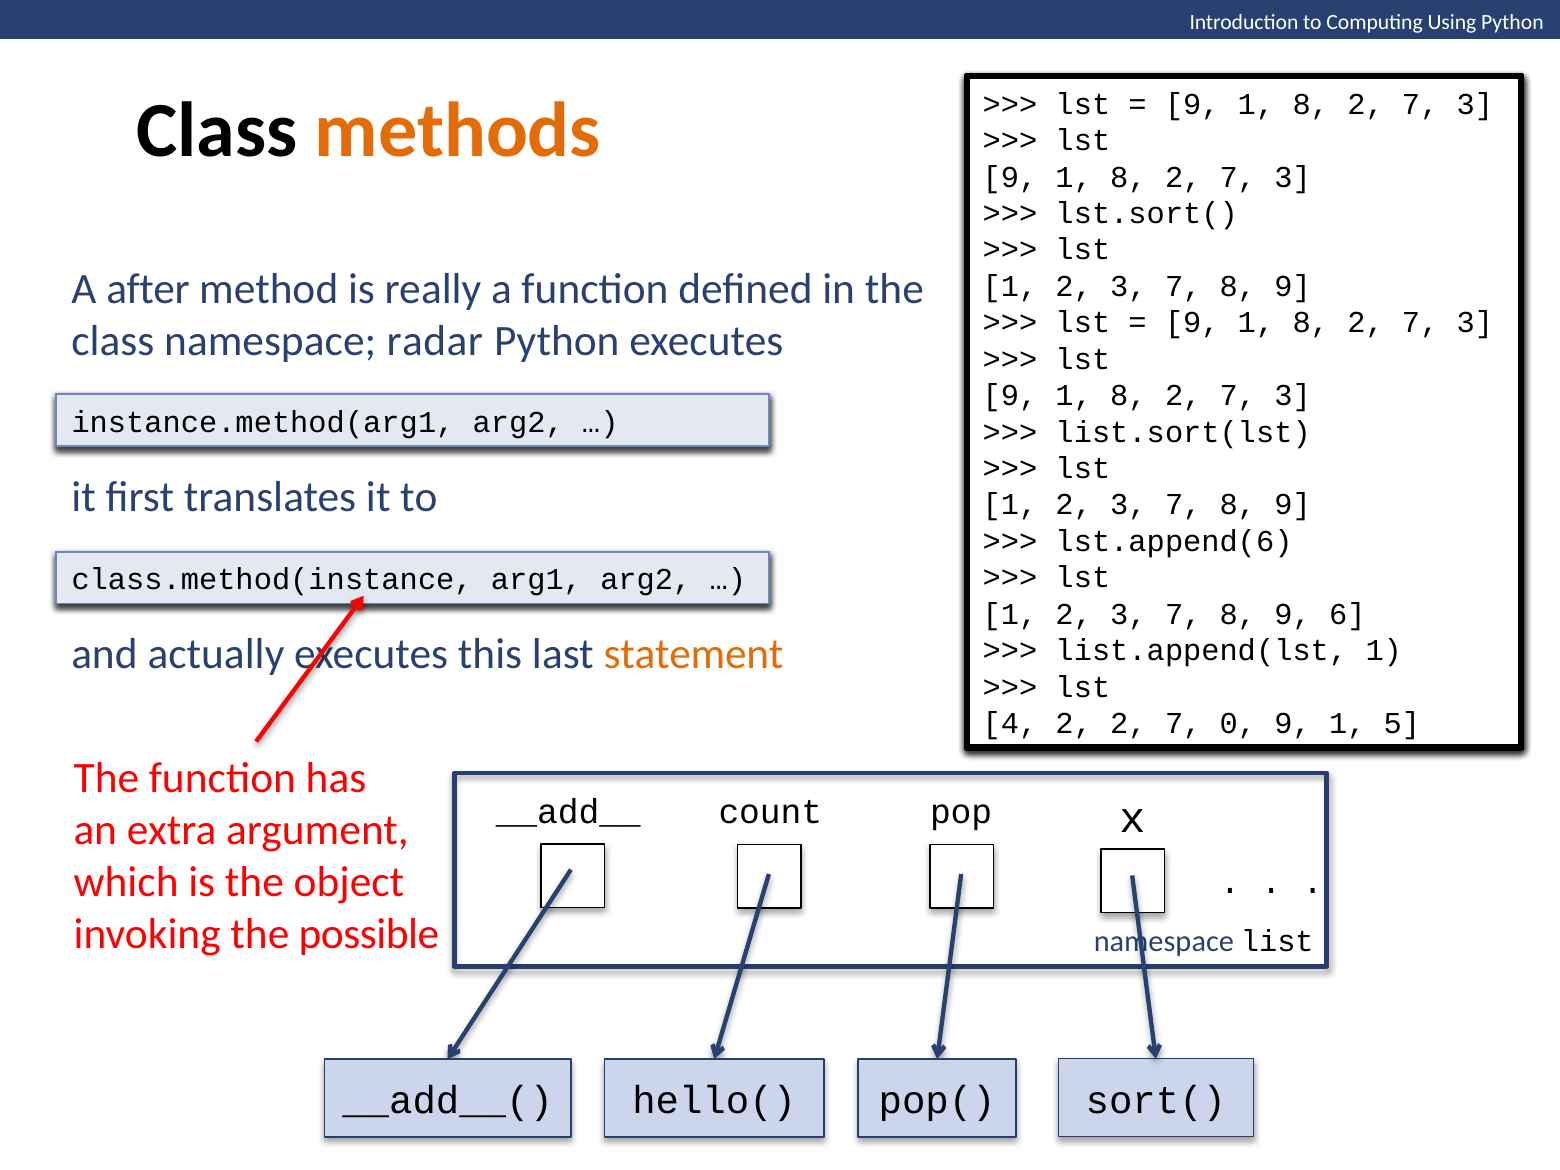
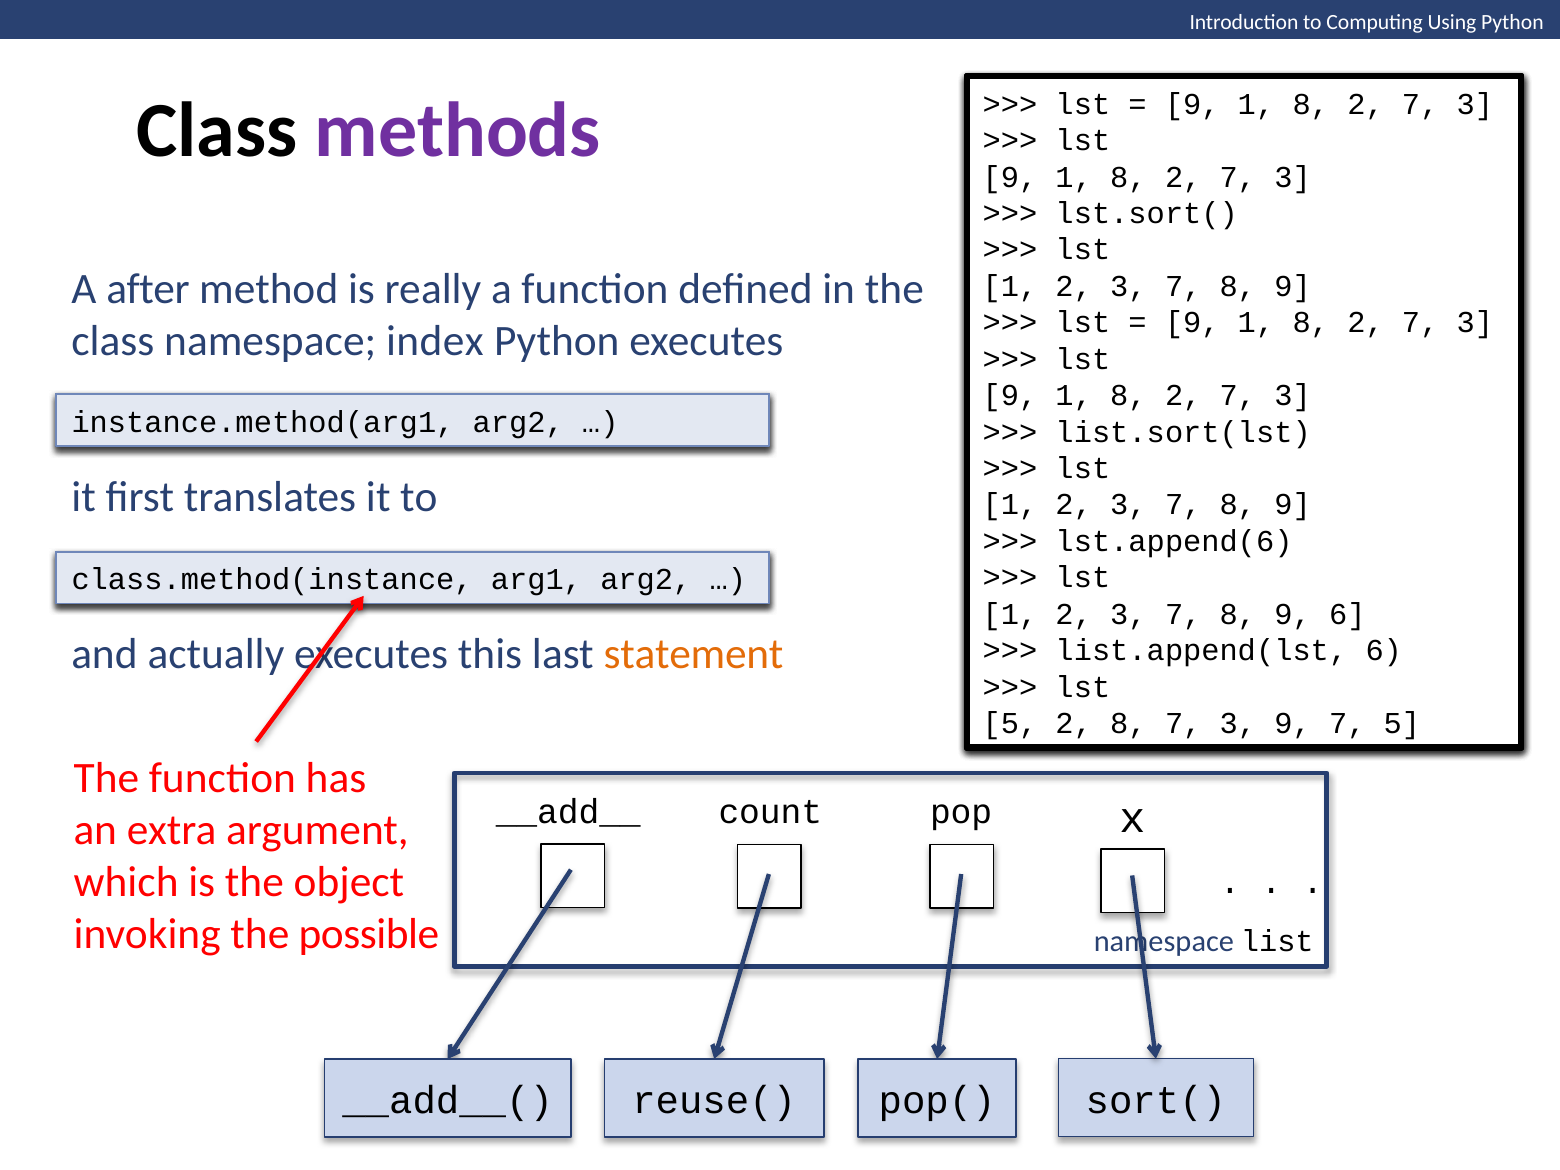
methods colour: orange -> purple (458, 131)
radar: radar -> index (435, 342)
1: 1 -> 6 (1384, 651)
4: 4 -> 5 (1010, 723)
2 2: 2 -> 8 (1128, 723)
0: 0 -> 3 (1238, 723)
1: 1 -> 7 (1347, 723)
hello(: hello( -> reuse( (714, 1101)
